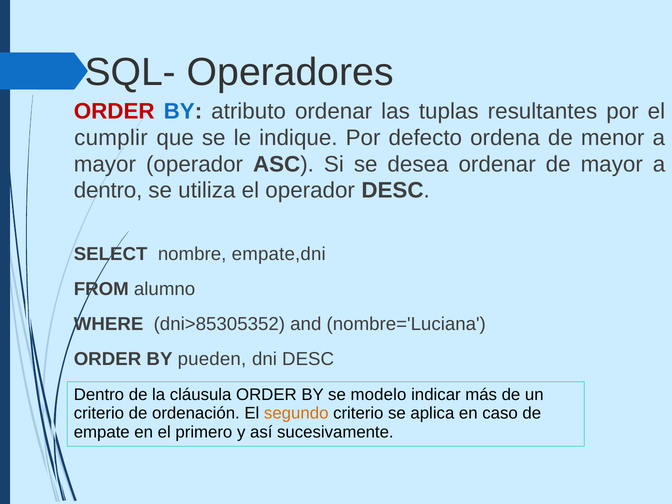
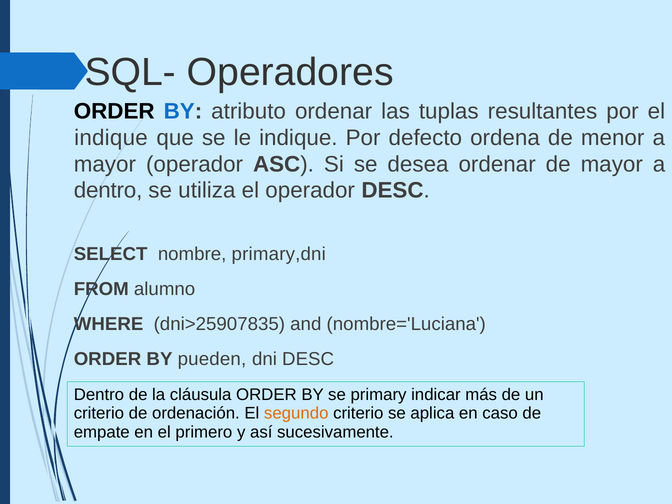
ORDER colour: red -> black (114, 112)
cumplir: cumplir -> indique (111, 138)
empate,dni: empate,dni -> primary,dni (279, 254)
dni>85305352: dni>85305352 -> dni>25907835 (219, 324)
modelo: modelo -> primary (379, 395)
